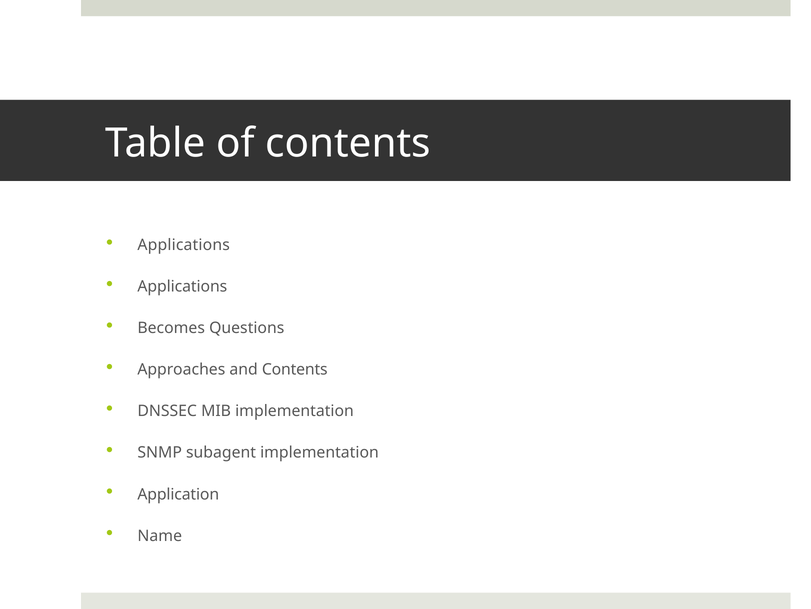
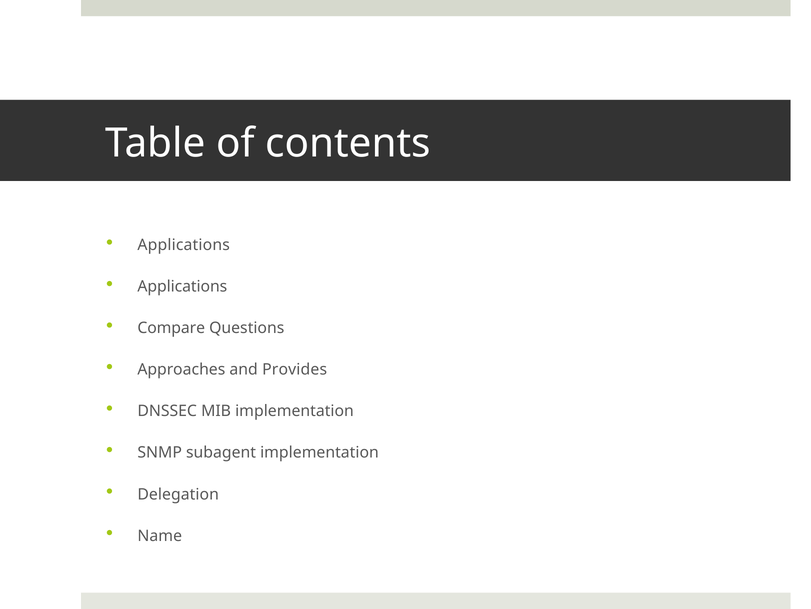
Becomes: Becomes -> Compare (171, 328)
and Contents: Contents -> Provides (295, 369)
Application: Application -> Delegation (178, 494)
